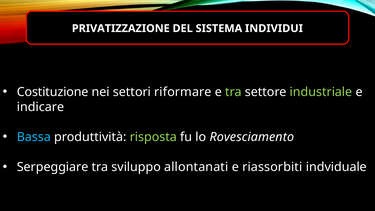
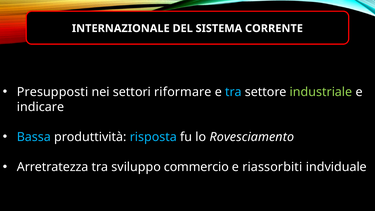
PRIVATIZZAZIONE: PRIVATIZZAZIONE -> INTERNAZIONALE (121, 28)
INDIVIDUI: INDIVIDUI -> CORRENTE (274, 28)
Costituzione: Costituzione -> Presupposti (53, 92)
tra colour: light green -> light blue (233, 92)
risposta colour: light green -> light blue (153, 137)
Serpeggiare: Serpeggiare -> Arretratezza (53, 167)
allontanati: allontanati -> commercio (196, 167)
